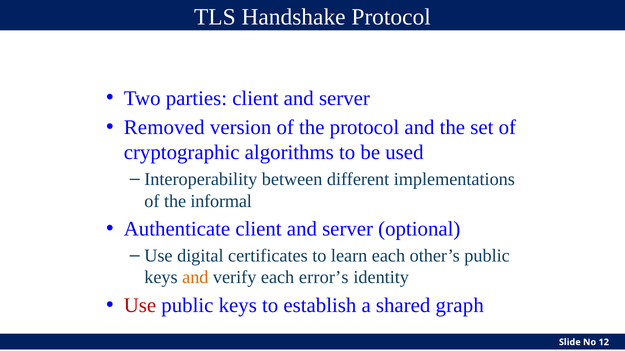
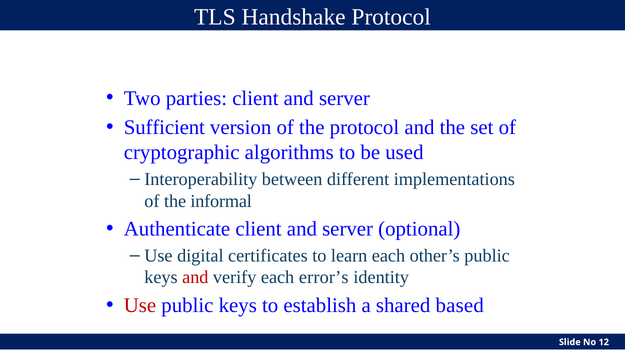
Removed: Removed -> Sufficient (164, 128)
and colour: orange -> red (195, 278)
graph: graph -> based (460, 306)
